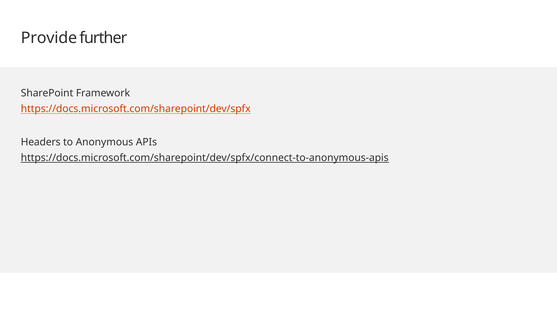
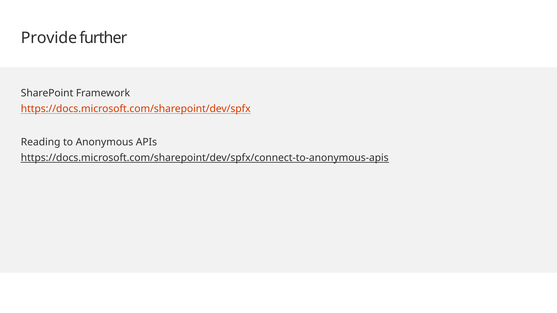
Headers: Headers -> Reading (41, 142)
